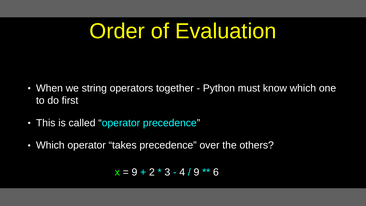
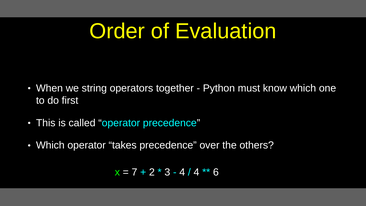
9: 9 -> 7 (134, 172)
9: 9 -> 4 (196, 172)
